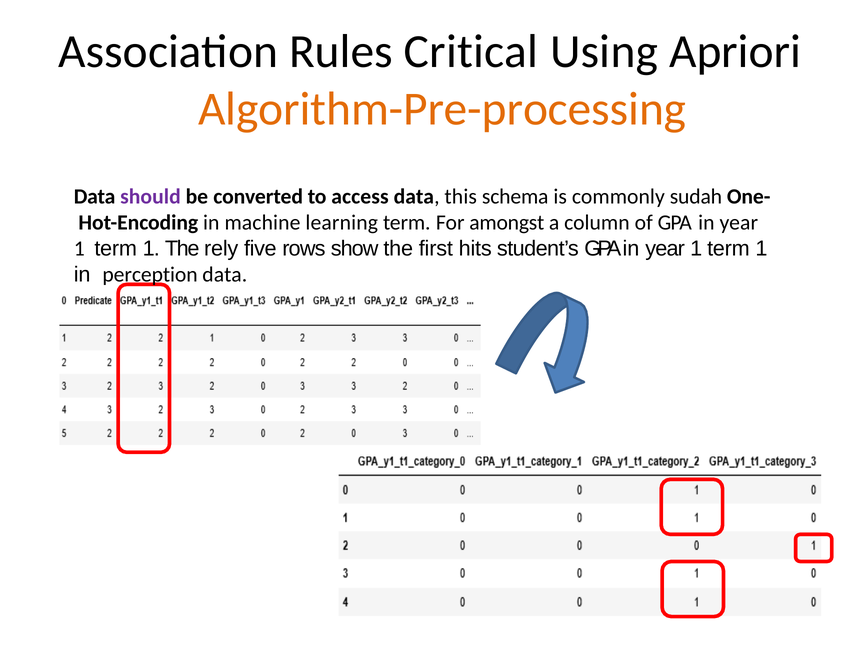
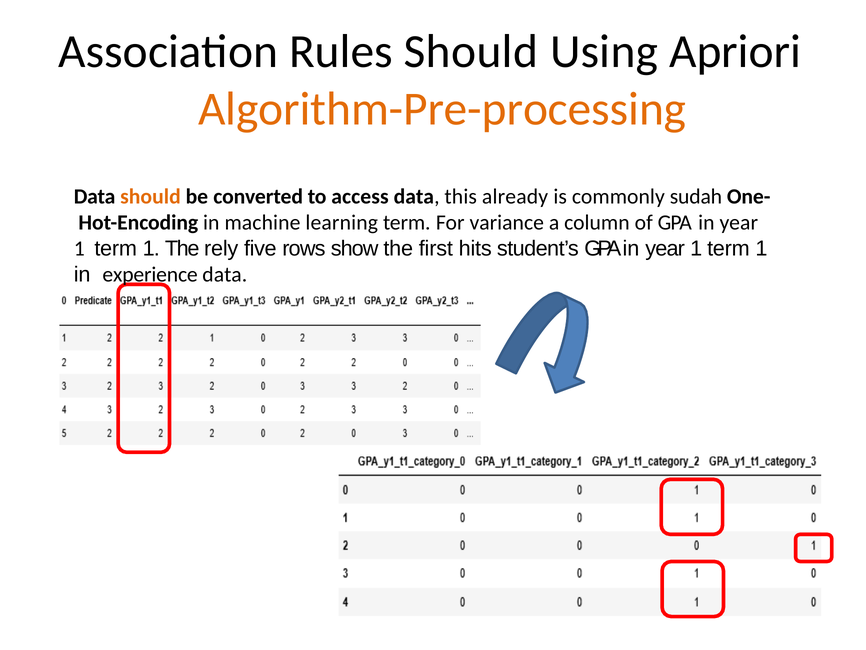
Rules Critical: Critical -> Should (471, 52)
should colour: purple -> orange (150, 197)
schema: schema -> already (515, 197)
amongst: amongst -> variance (507, 223)
perception: perception -> experience (150, 275)
